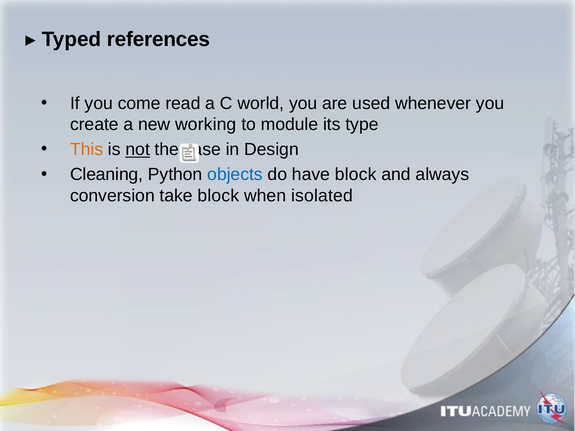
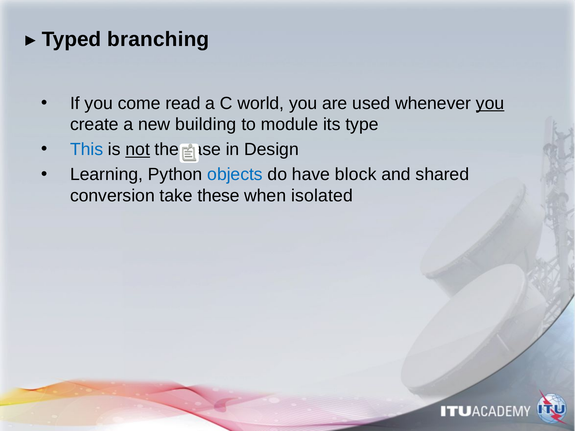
references: references -> branching (158, 39)
you underline: none -> present (490, 103)
working: working -> building (206, 125)
This colour: orange -> blue (87, 150)
Cleaning: Cleaning -> Learning (107, 175)
always: always -> shared (442, 175)
take block: block -> these (219, 196)
